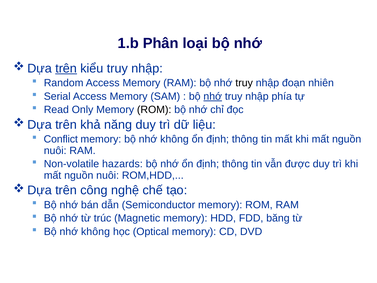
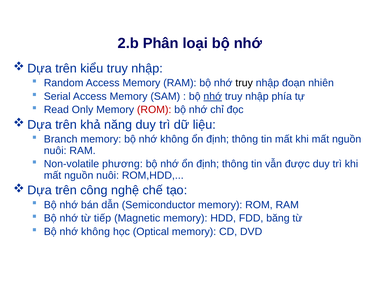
1.b: 1.b -> 2.b (128, 43)
trên underline: present -> none (66, 68)
ROM colour: black -> red (154, 110)
Conflict: Conflict -> Branch (61, 139)
hazards: hazards -> phương (122, 164)
trúc: trúc -> tiếp (102, 218)
